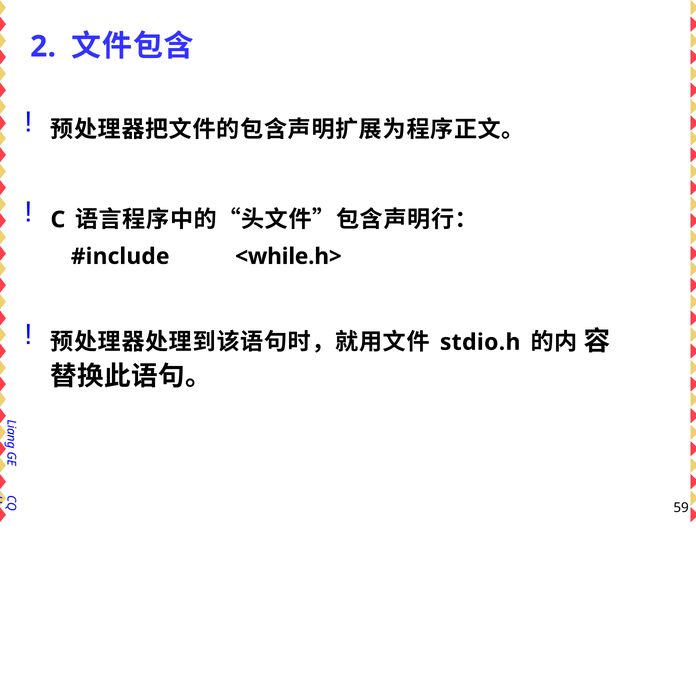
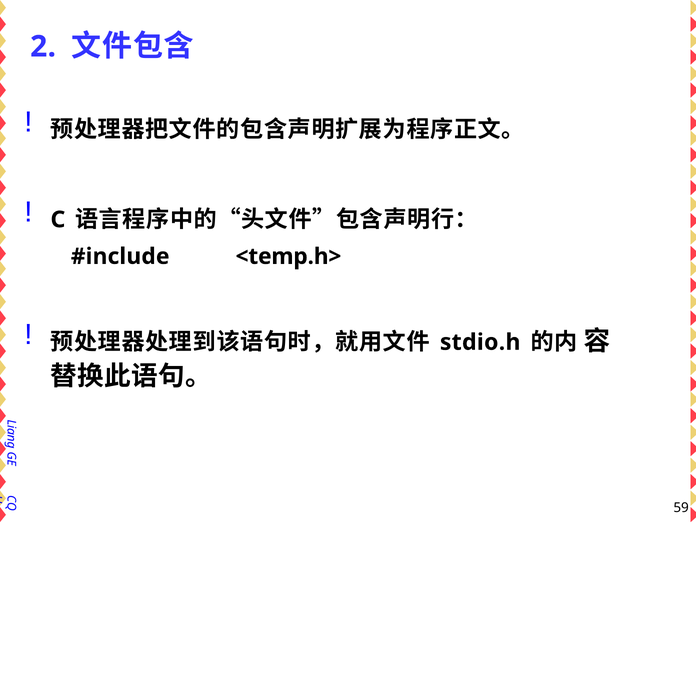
<while.h>: <while.h> -> <temp.h> (288, 256)
